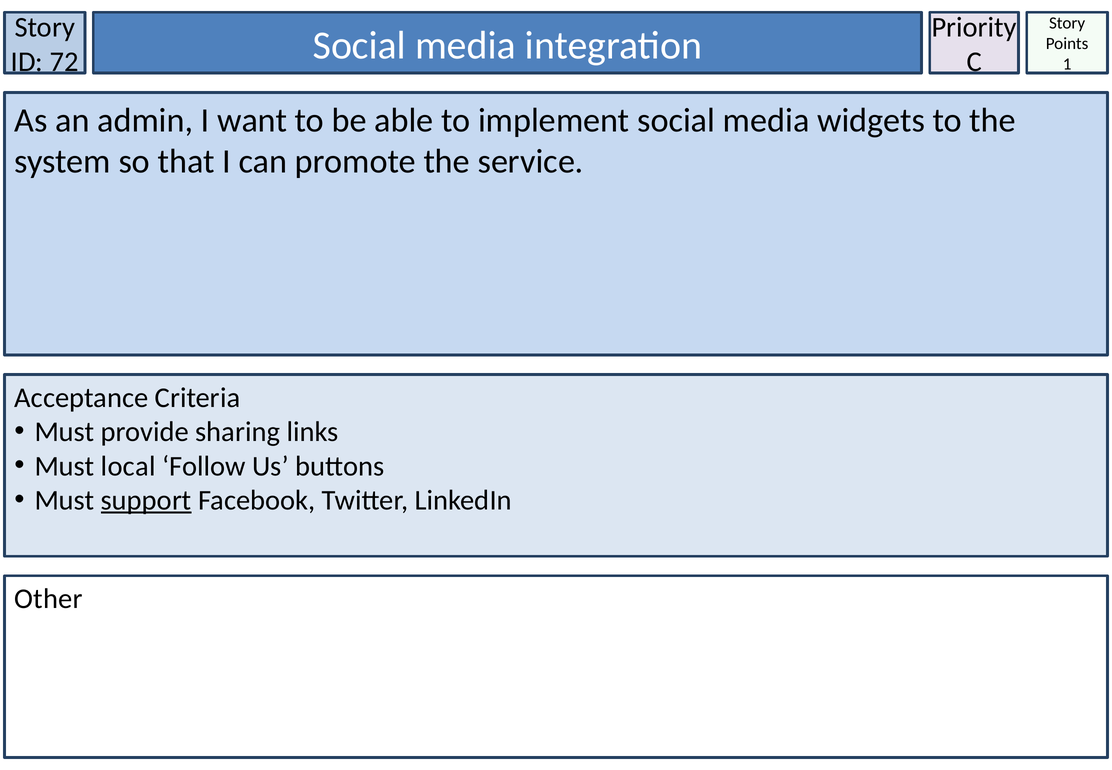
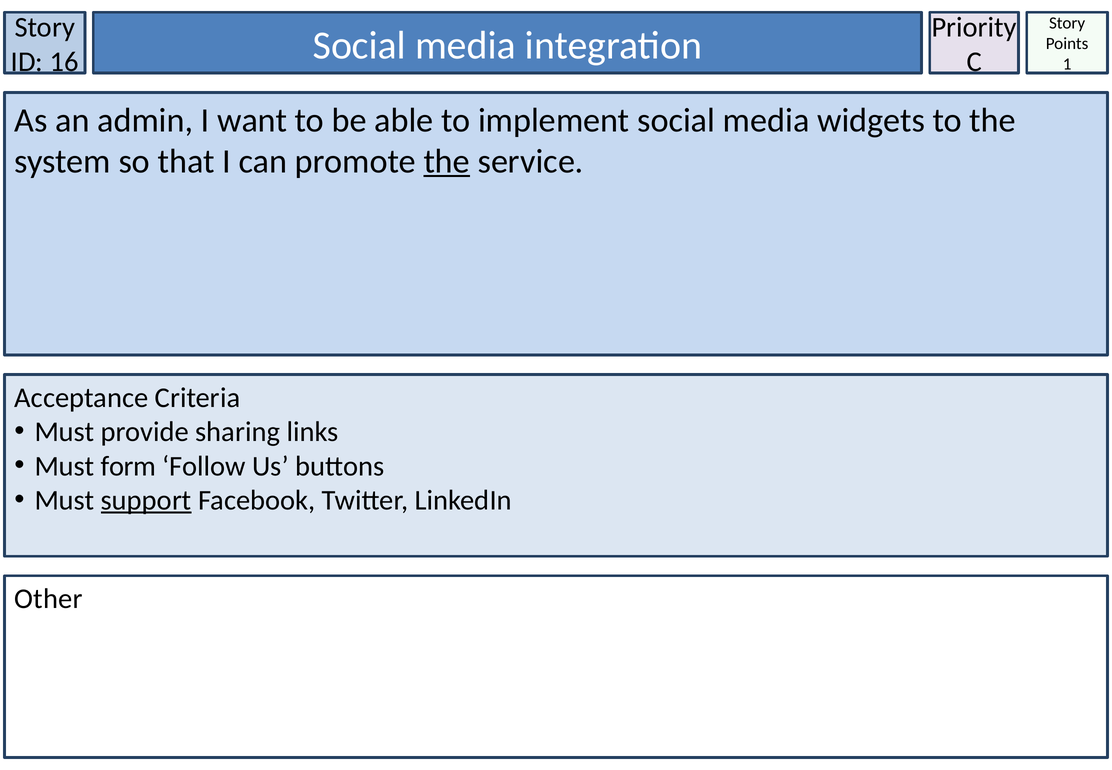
72: 72 -> 16 (64, 62)
the underline: none -> present (447, 161)
local: local -> form (128, 466)
